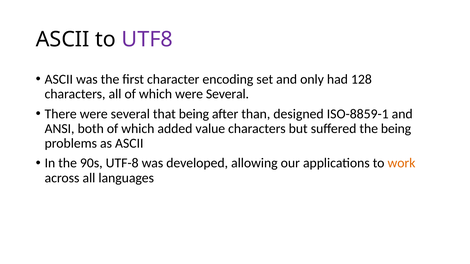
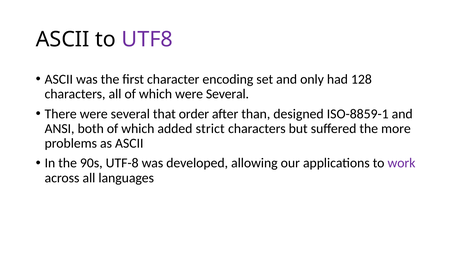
that being: being -> order (194, 114)
value: value -> strict (210, 129)
the being: being -> more (396, 129)
work colour: orange -> purple (401, 163)
